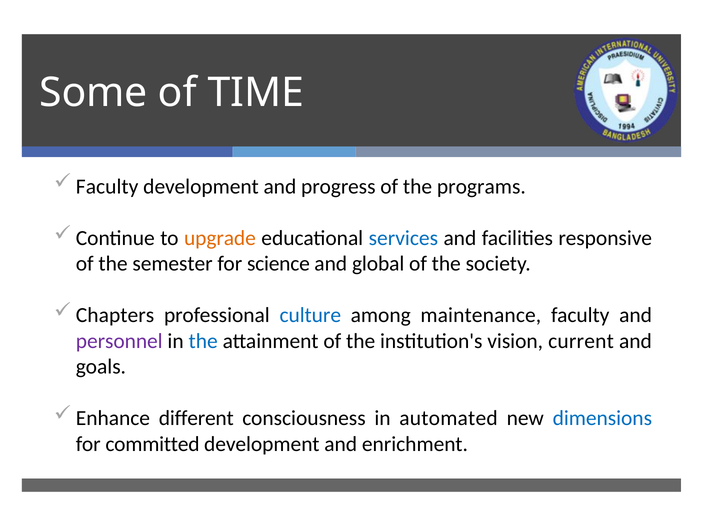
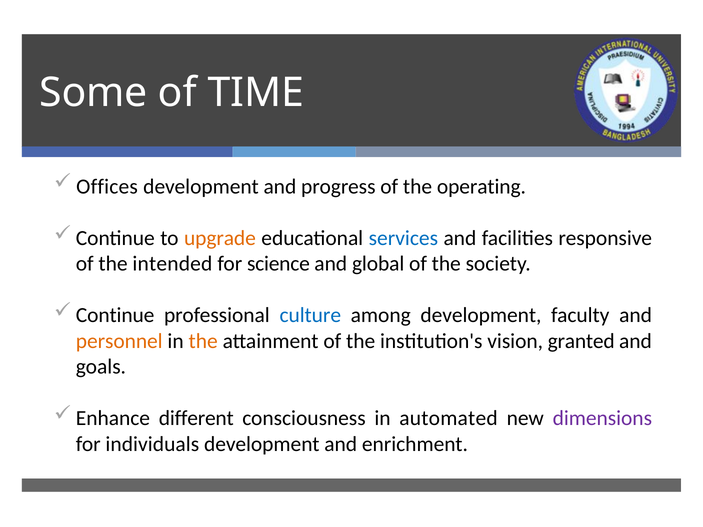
Faculty: Faculty -> Offices (107, 187)
programs: programs -> operating (481, 187)
semester: semester -> intended (172, 264)
Chapters: Chapters -> Continue (115, 315)
among maintenance: maintenance -> development (481, 315)
personnel colour: purple -> orange (119, 341)
the colour: blue -> orange (203, 341)
current: current -> granted (581, 341)
dimensions colour: blue -> purple (602, 418)
committed: committed -> individuals (152, 444)
